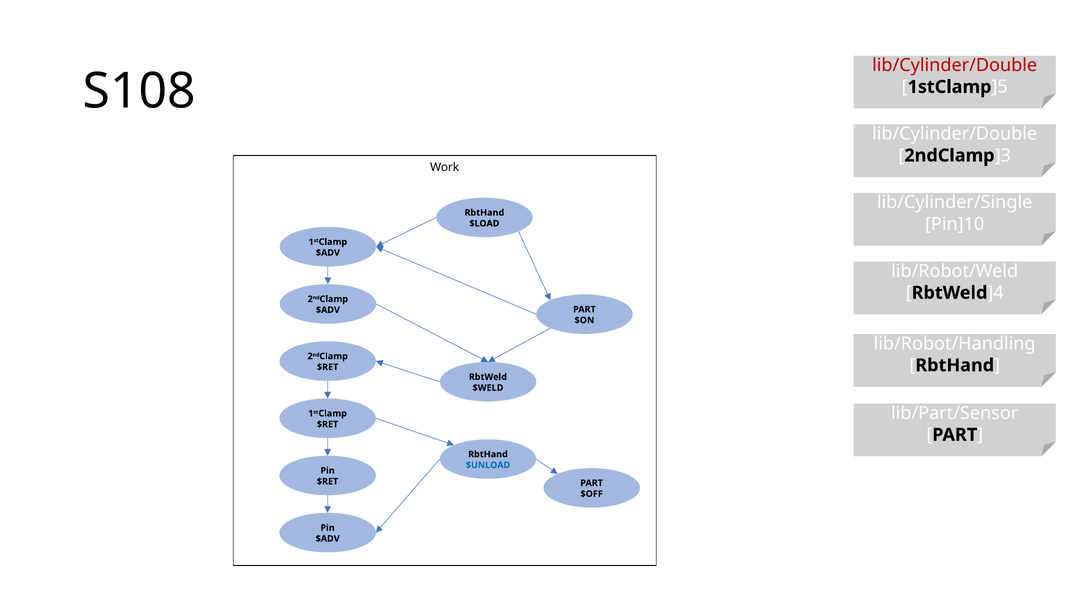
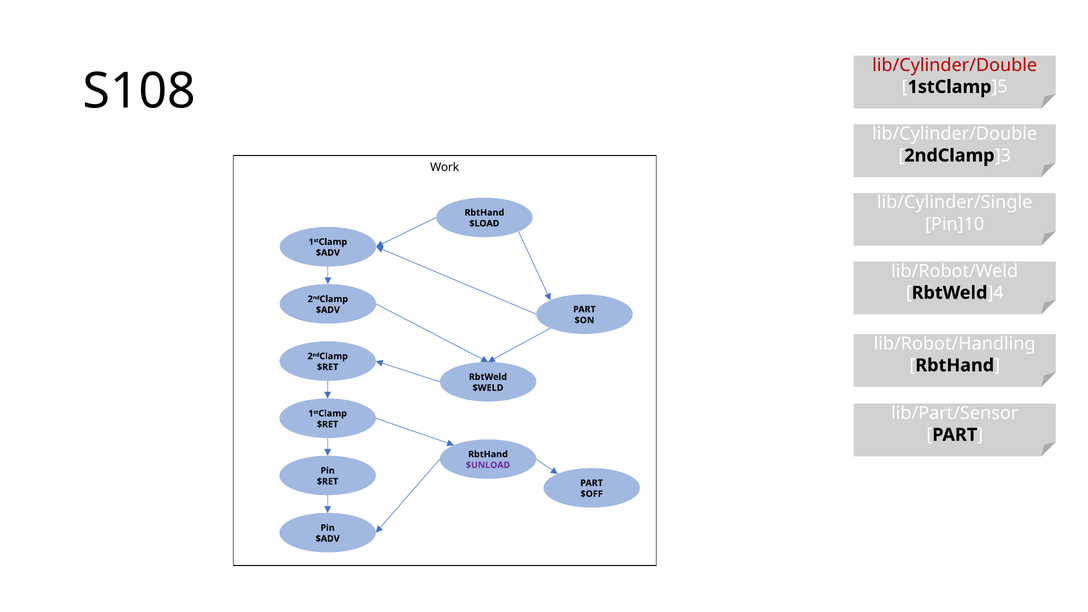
$UNLOAD colour: blue -> purple (488, 465)
